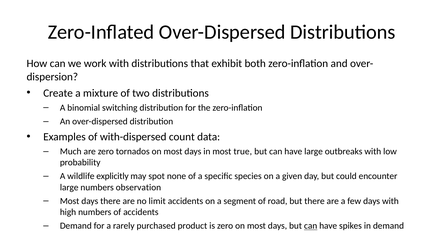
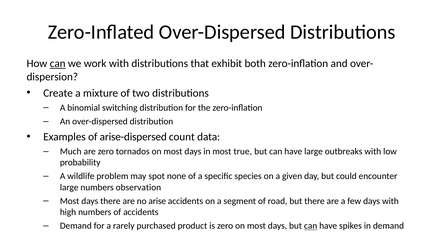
can underline: none -> present (58, 63)
with-dispersed: with-dispersed -> arise-dispersed (133, 137)
explicitly: explicitly -> problem (112, 176)
limit: limit -> arise (157, 201)
